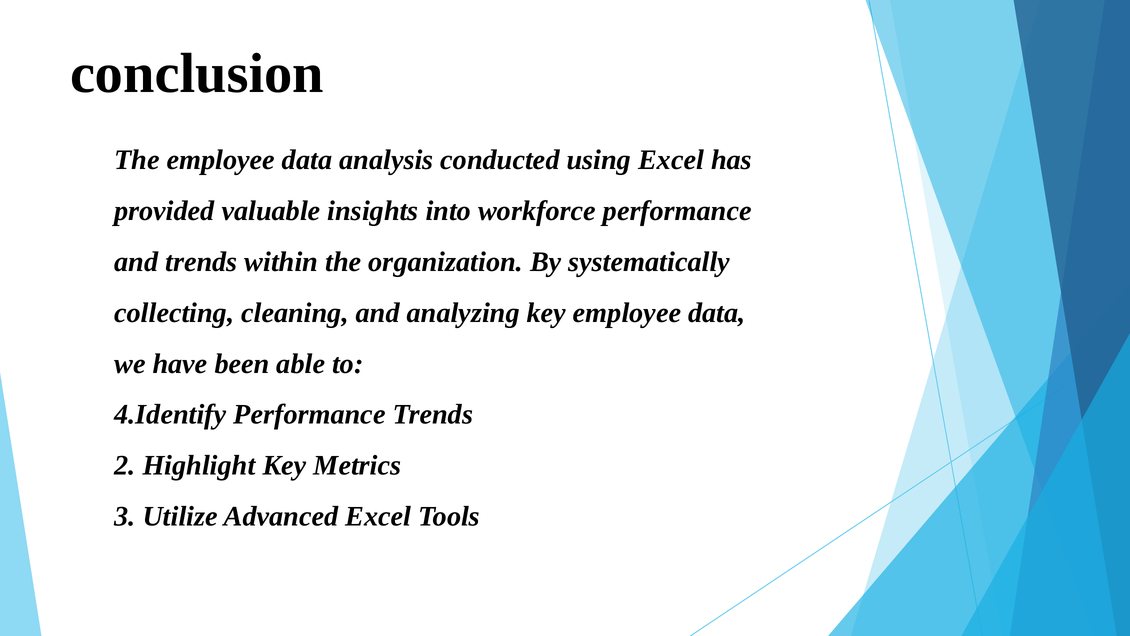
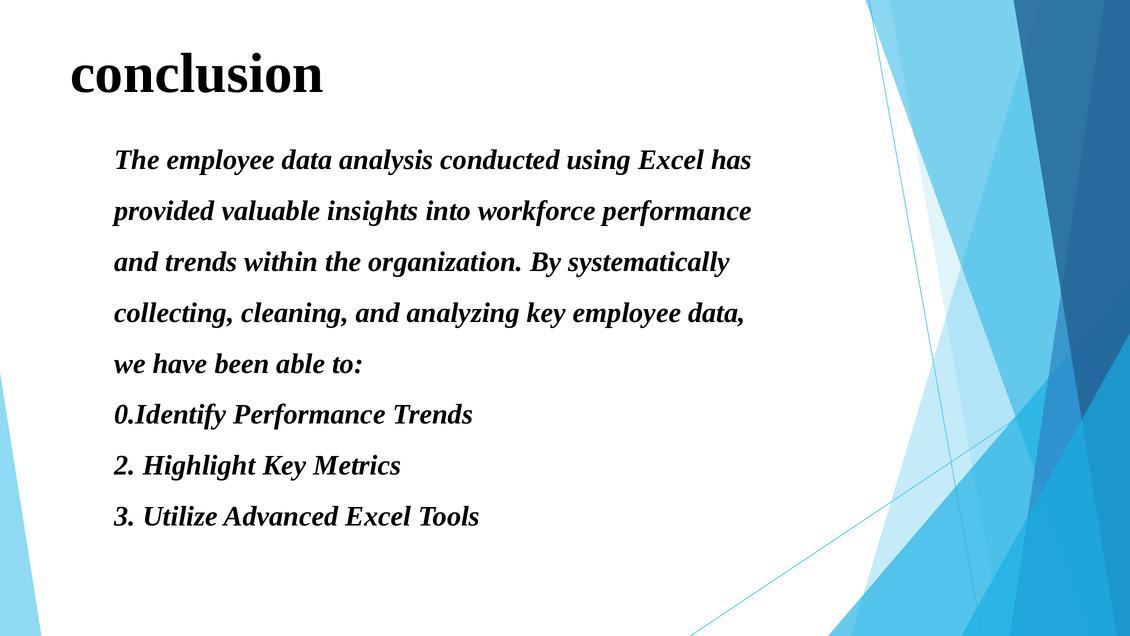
4.Identify: 4.Identify -> 0.Identify (170, 414)
